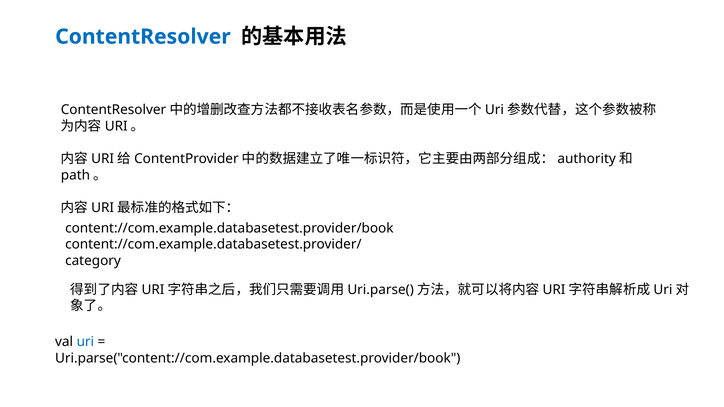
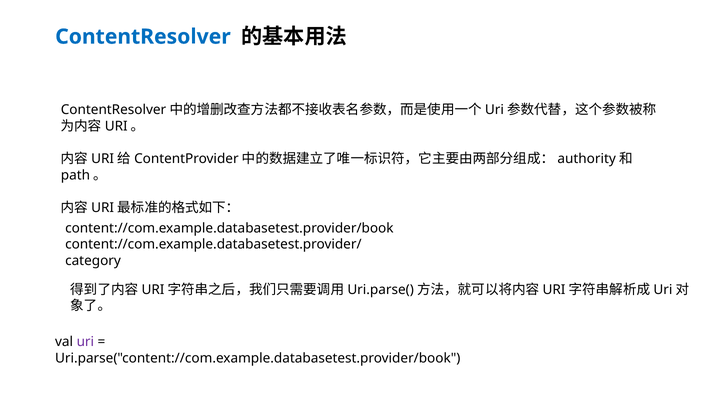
uri colour: blue -> purple (85, 342)
